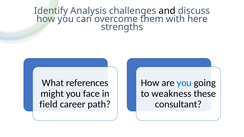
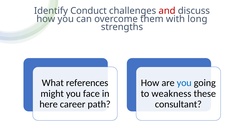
Analysis: Analysis -> Conduct (89, 11)
and colour: black -> red (167, 11)
here: here -> long (197, 19)
field: field -> here (49, 104)
